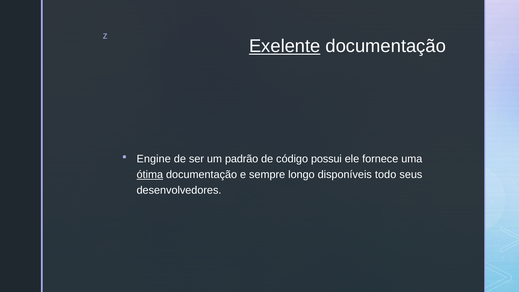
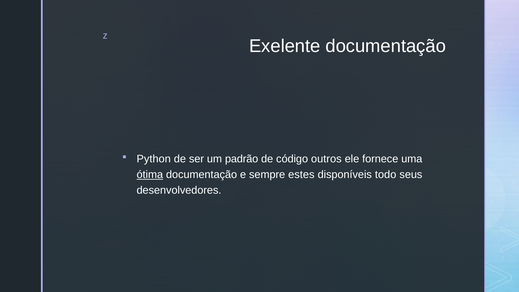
Exelente underline: present -> none (285, 46)
Engine: Engine -> Python (154, 159)
possui: possui -> outros (326, 159)
longo: longo -> estes (301, 174)
